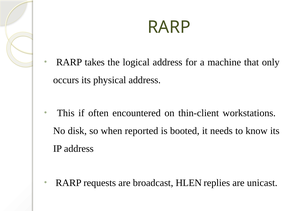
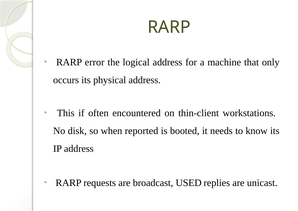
takes: takes -> error (95, 62)
HLEN: HLEN -> USED (189, 183)
